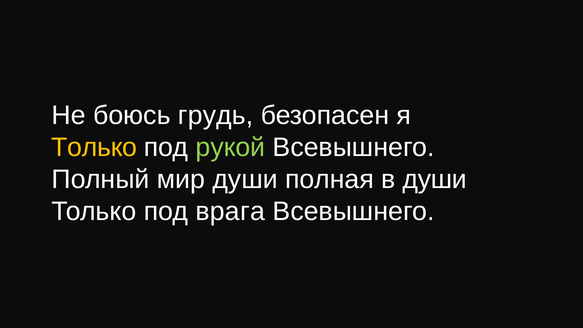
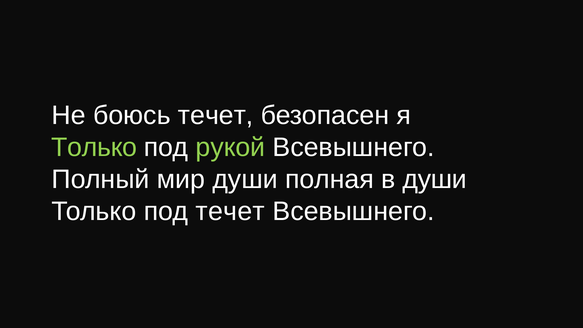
боюсь грудь: грудь -> течет (216, 115)
Только colour: yellow -> light green (94, 147)
под врага: врага -> течет (230, 211)
